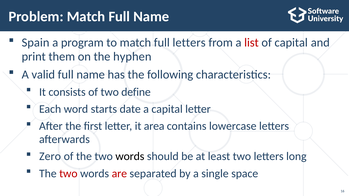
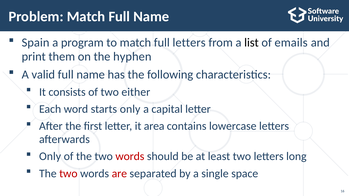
list colour: red -> black (251, 43)
of capital: capital -> emails (291, 43)
define: define -> either (136, 92)
starts date: date -> only (130, 109)
Zero: Zero -> Only (50, 157)
words colour: black -> red (130, 157)
